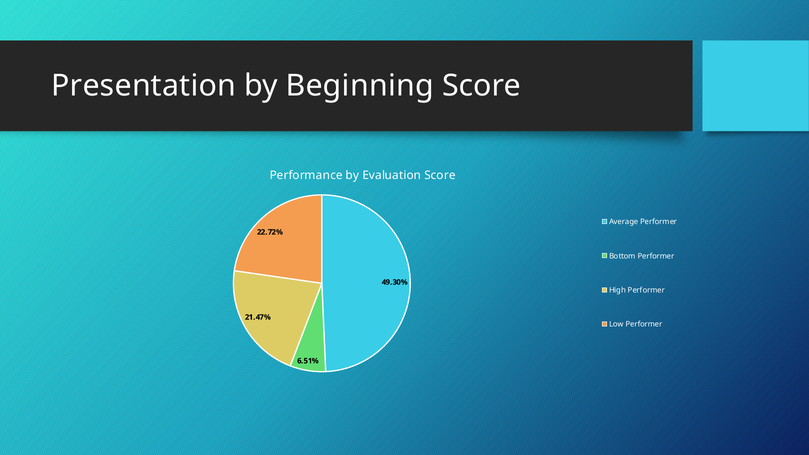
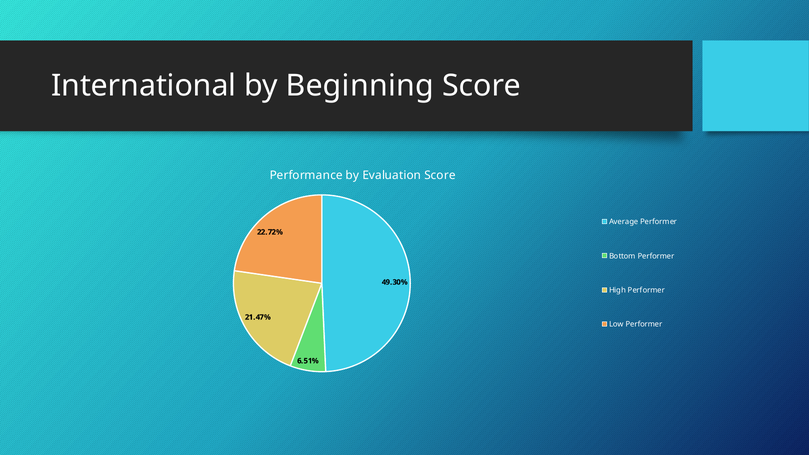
Presentation: Presentation -> International (144, 86)
